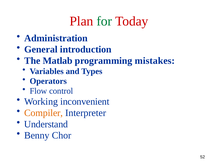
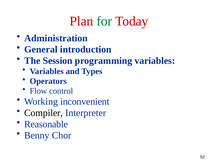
Matlab: Matlab -> Session (58, 61)
programming mistakes: mistakes -> variables (155, 61)
Compiler colour: orange -> black (44, 113)
Understand: Understand -> Reasonable (46, 124)
